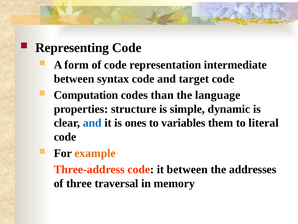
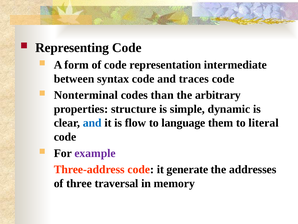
target: target -> traces (194, 79)
Computation: Computation -> Nonterminal (86, 95)
language: language -> arbitrary (218, 95)
ones: ones -> flow (136, 123)
variables: variables -> language (183, 123)
example colour: orange -> purple (95, 153)
it between: between -> generate (187, 169)
